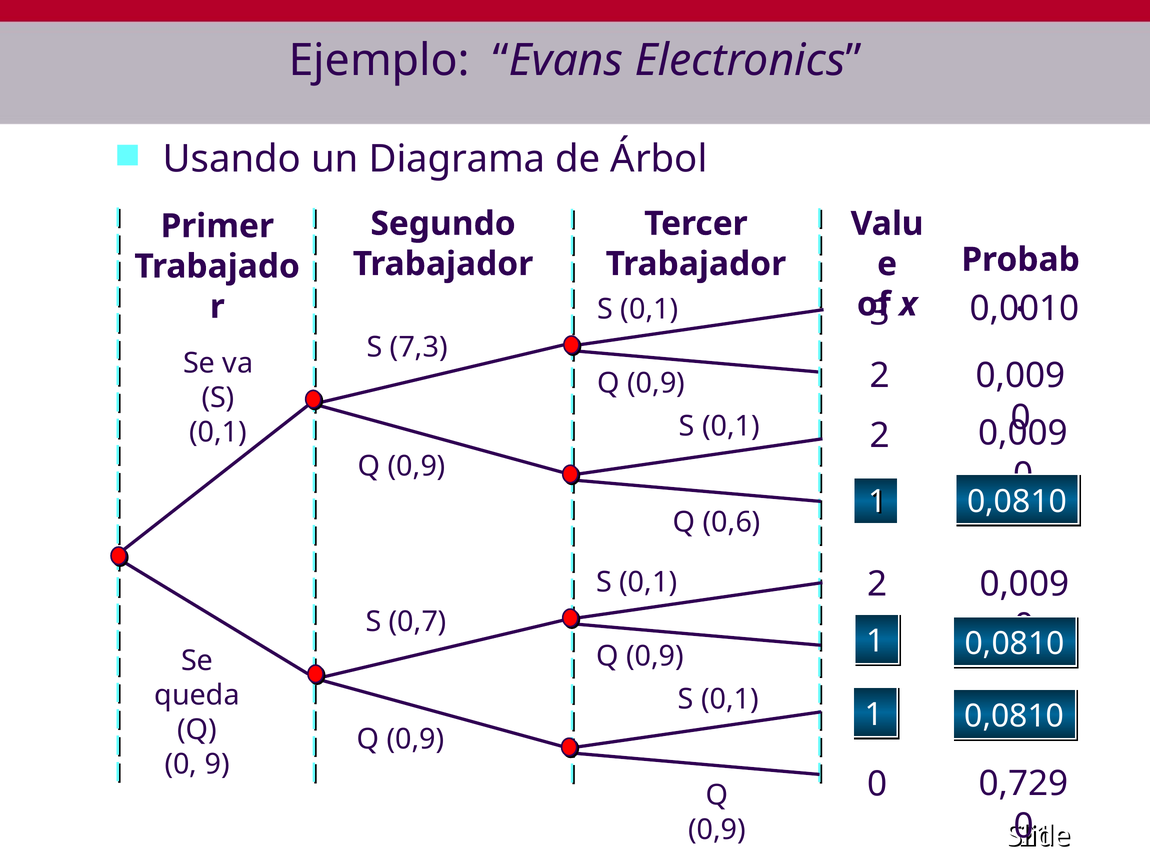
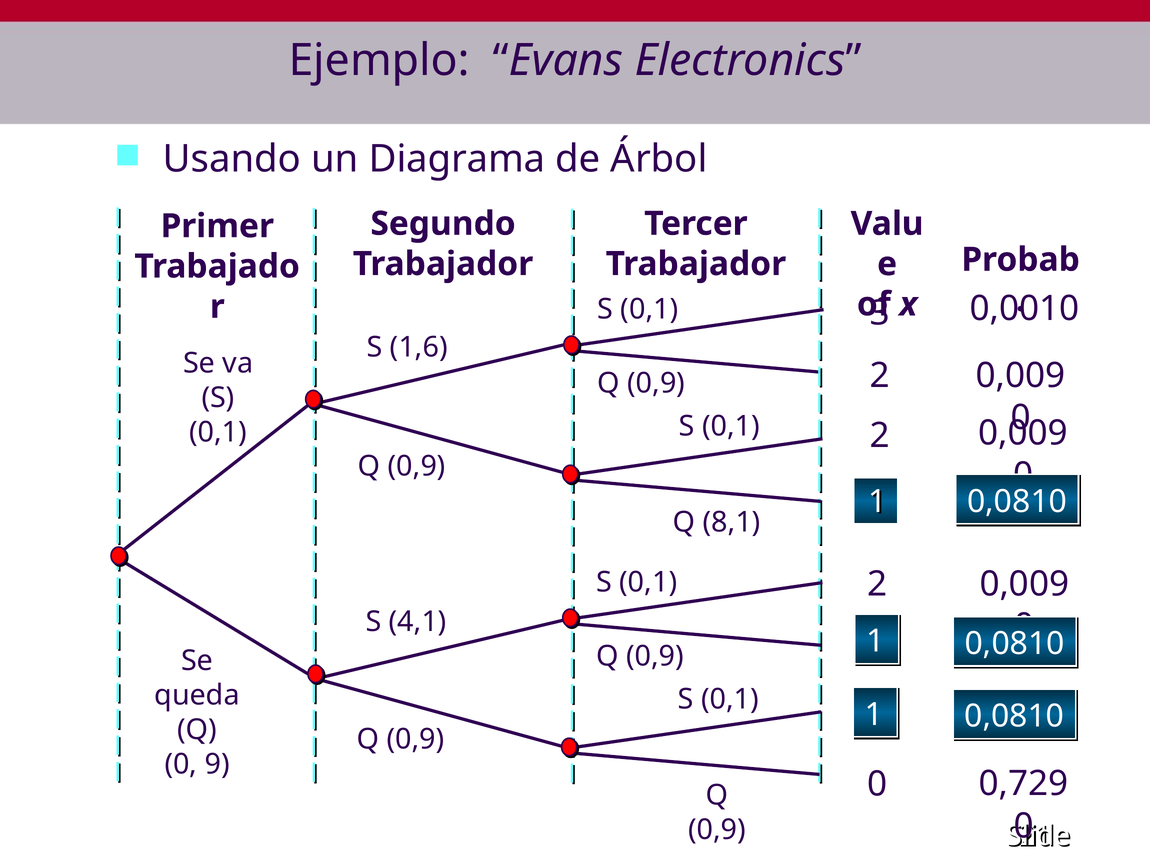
7,3: 7,3 -> 1,6 (419, 347)
0,6: 0,6 -> 8,1 (732, 522)
0,7: 0,7 -> 4,1 (418, 622)
